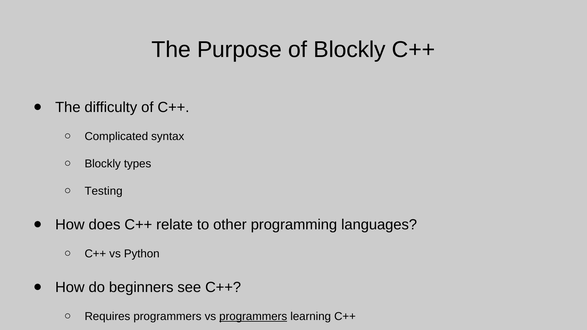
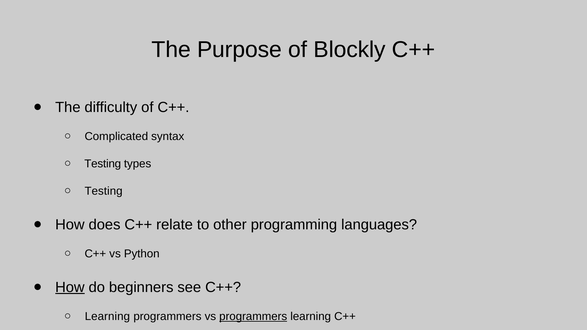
Blockly: Blockly -> Testing (103, 164)
How underline: none -> present (70, 287)
Requires: Requires -> Learning (107, 316)
